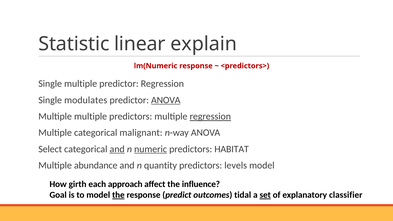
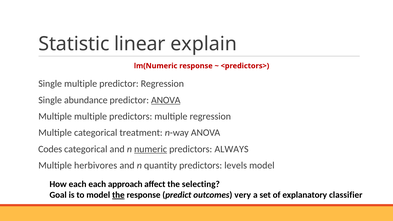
modulates: modulates -> abundance (86, 100)
regression underline: present -> none (210, 116)
malignant: malignant -> treatment (141, 133)
Select: Select -> Codes (50, 149)
and underline: present -> none (117, 149)
HABITAT: HABITAT -> ALWAYS (232, 149)
abundance: abundance -> herbivores (96, 165)
How girth: girth -> each (78, 184)
influence: influence -> selecting (201, 184)
tidal: tidal -> very (243, 195)
set underline: present -> none (265, 195)
